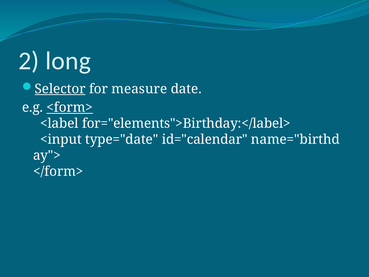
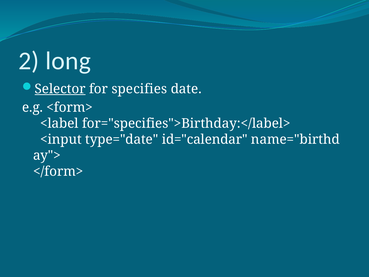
measure: measure -> specifies (139, 89)
<form> underline: present -> none (70, 107)
for="elements">Birthday:</label>: for="elements">Birthday:</label> -> for="specifies">Birthday:</label> (186, 123)
